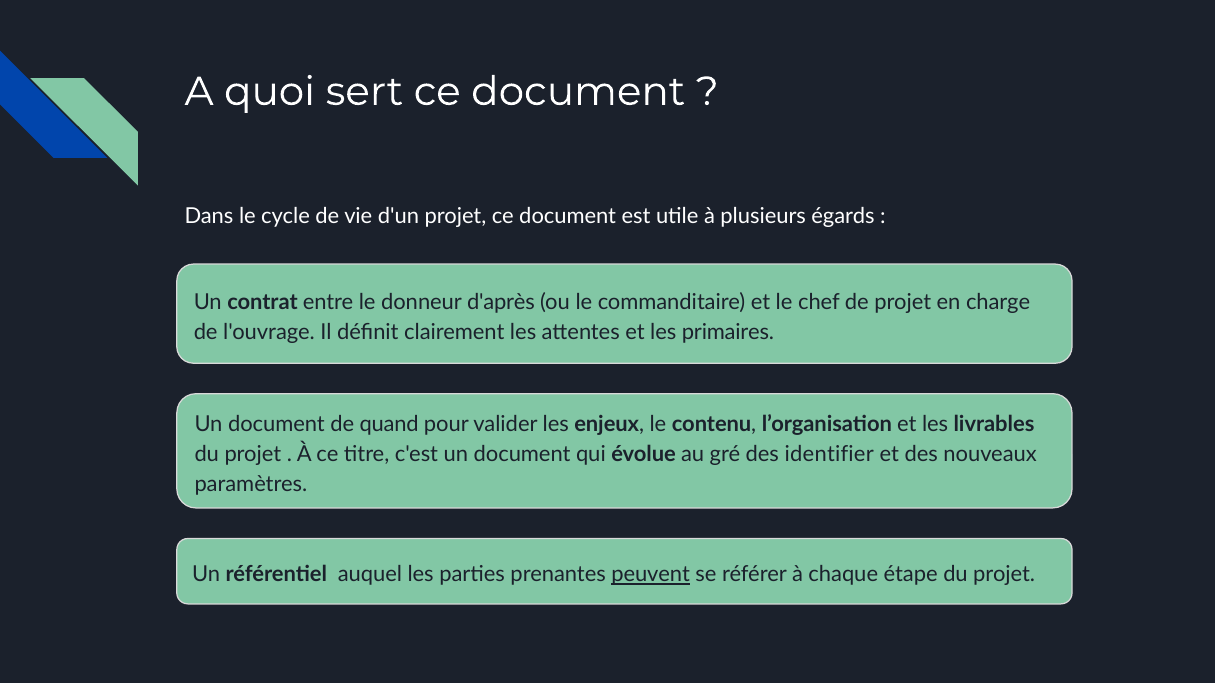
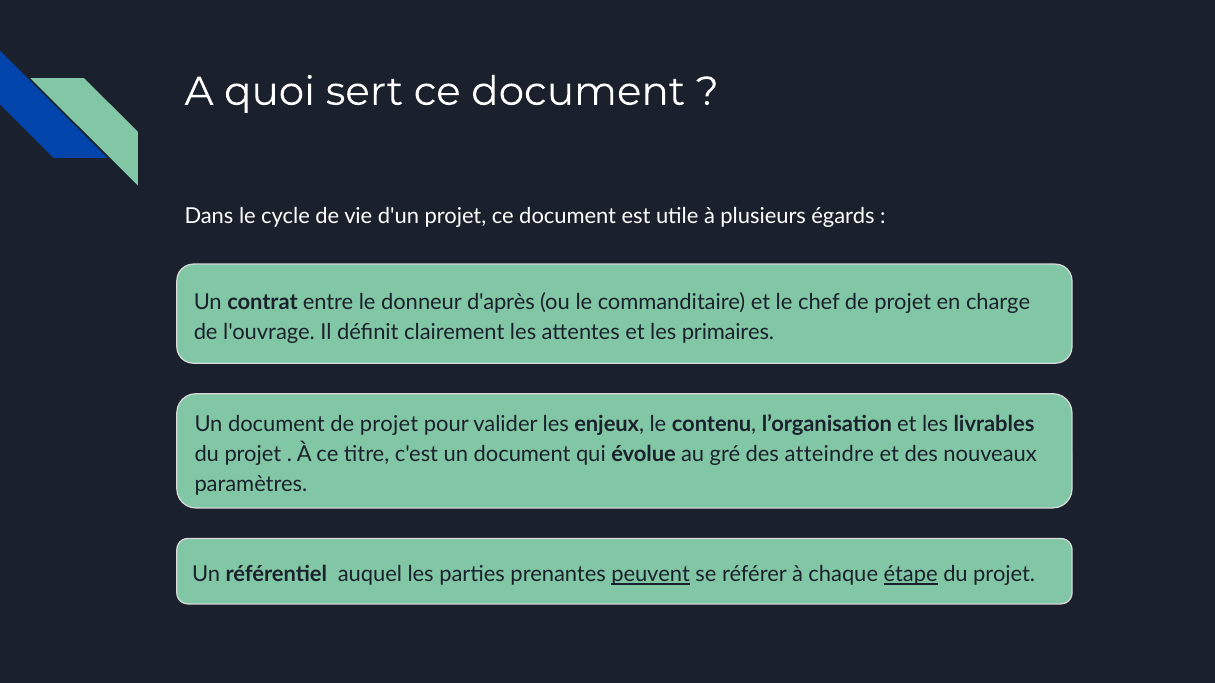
document de quand: quand -> projet (389, 424)
identifier: identifier -> atteindre (829, 455)
étape underline: none -> present (911, 575)
